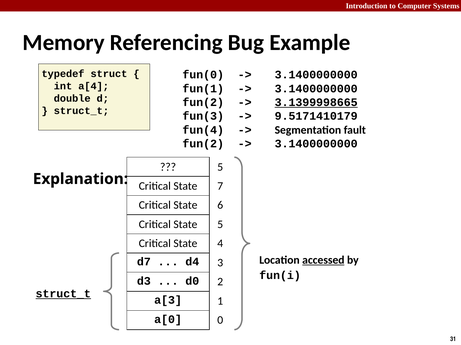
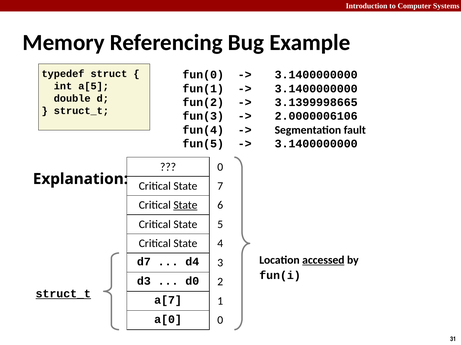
a[4: a[4 -> a[5 (94, 86)
3.1399998665 underline: present -> none (316, 103)
9.5171410179: 9.5171410179 -> 2.0000006106 (316, 116)
fun(2: fun(2 -> fun(5 (203, 144)
5: 5 -> 0 (220, 167)
State underline: none -> present (185, 206)
a[3: a[3 -> a[7 (168, 301)
